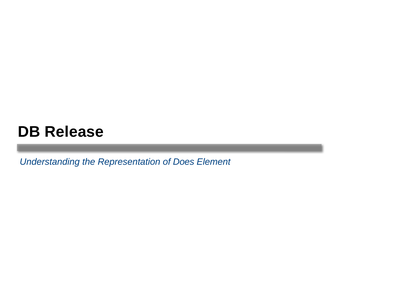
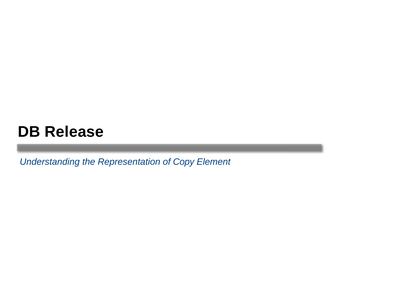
Does: Does -> Copy (184, 162)
